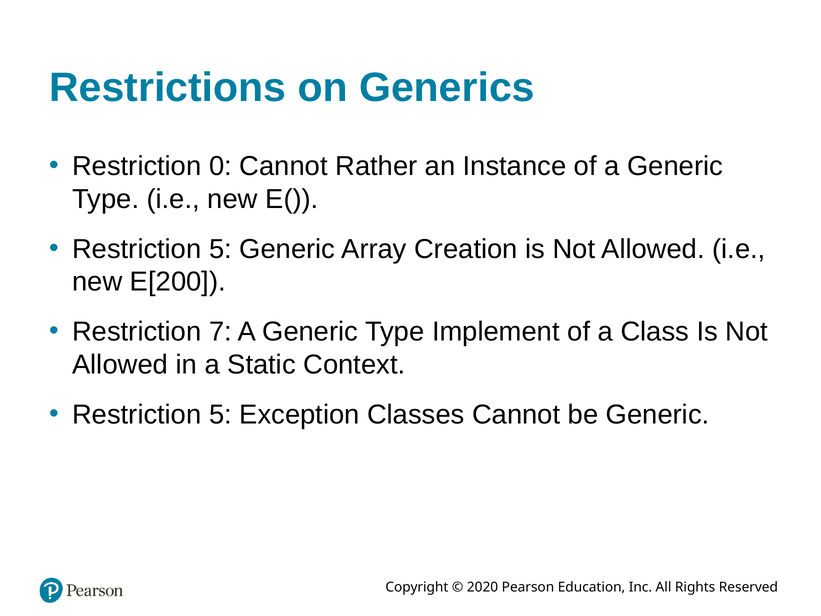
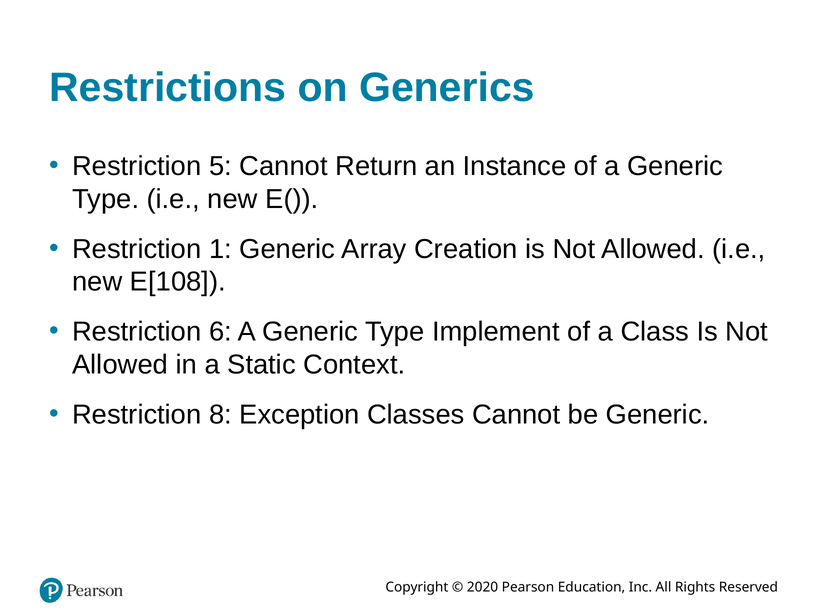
0: 0 -> 5 (220, 166)
Rather: Rather -> Return (376, 166)
5: 5 -> 1 (220, 249)
E[200: E[200 -> E[108 (178, 282)
7: 7 -> 6 (220, 332)
5: 5 -> 8 (220, 414)
